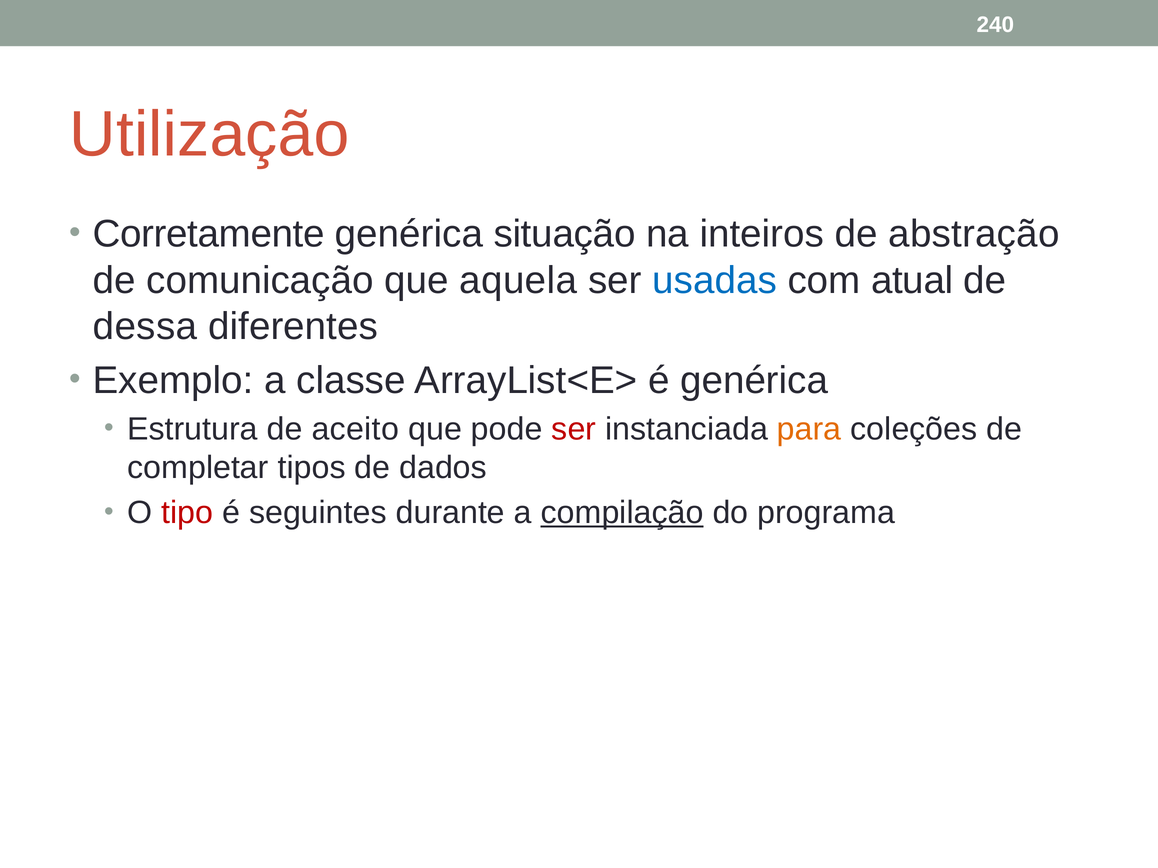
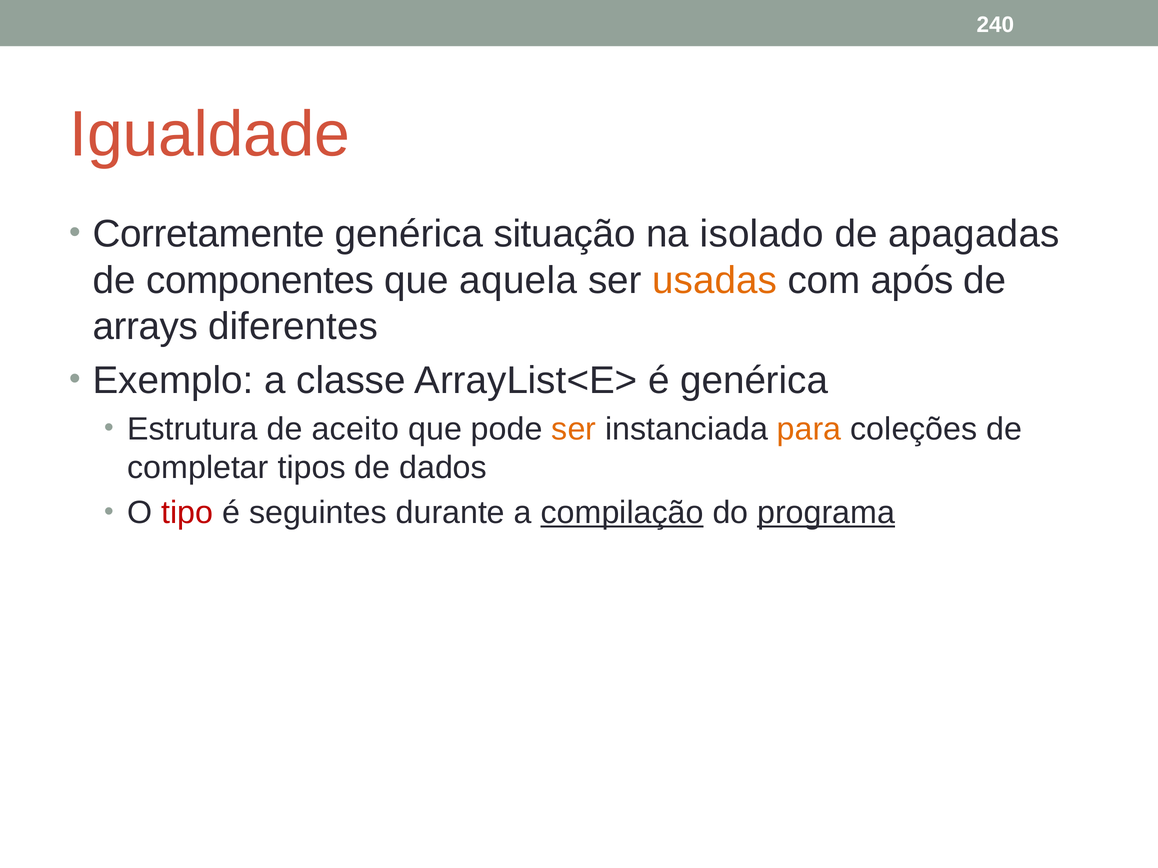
Utilização: Utilização -> Igualdade (210, 135)
inteiros: inteiros -> isolado (762, 234)
abstração: abstração -> apagadas (974, 234)
comunicação: comunicação -> componentes (260, 281)
usadas colour: blue -> orange (715, 281)
atual: atual -> após (912, 281)
dessa: dessa -> arrays (145, 327)
ser colour: red -> orange (574, 429)
programa underline: none -> present (826, 513)
